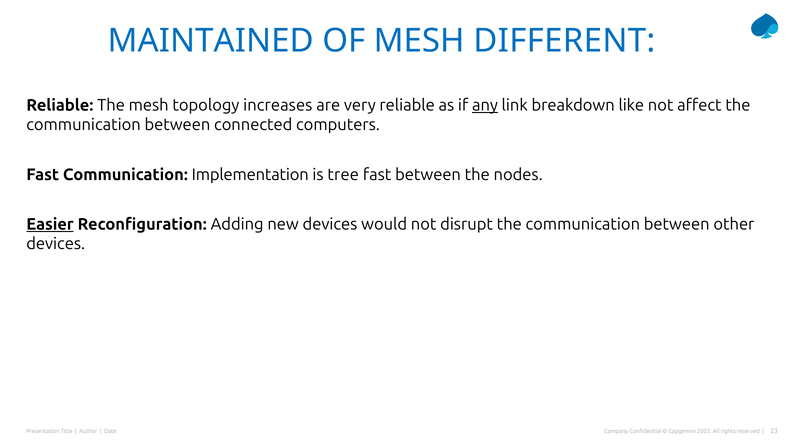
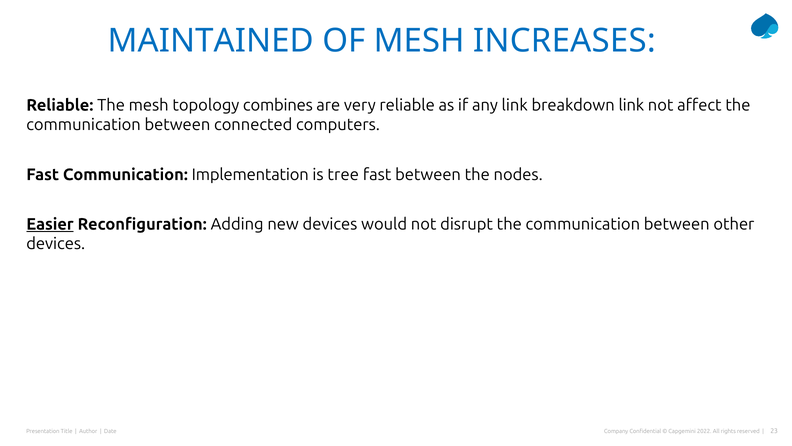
DIFFERENT: DIFFERENT -> INCREASES (564, 41)
increases: increases -> combines (278, 105)
any underline: present -> none (485, 105)
breakdown like: like -> link (631, 105)
